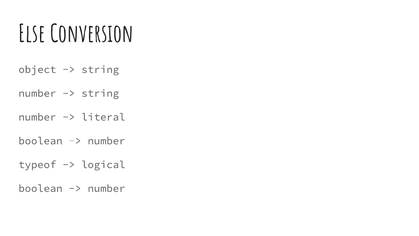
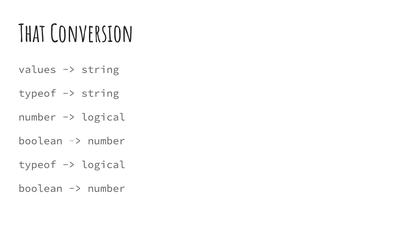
Else: Else -> That (32, 34)
object: object -> values (37, 69)
number: number -> typeof (37, 93)
literal: literal -> logical (103, 117)
